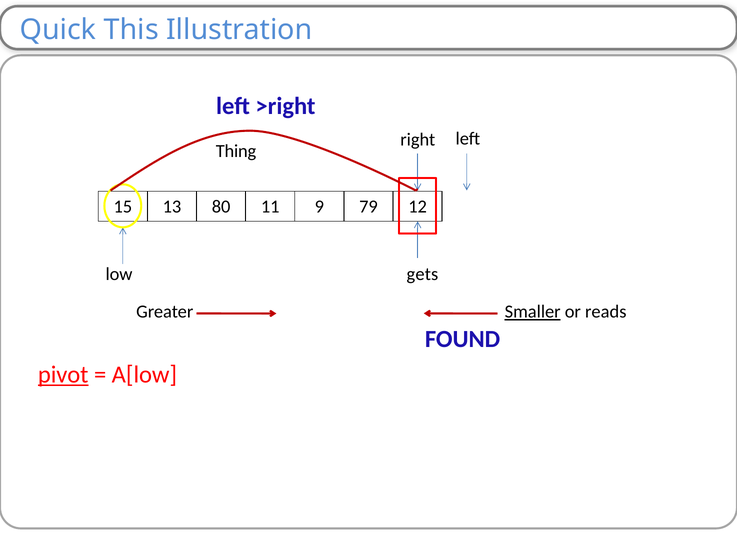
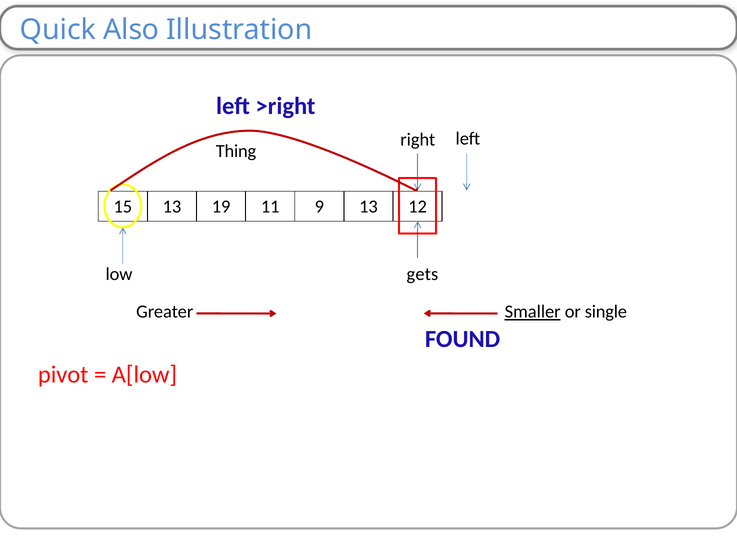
This: This -> Also (131, 30)
80: 80 -> 19 (221, 206)
9 79: 79 -> 13 (368, 206)
reads: reads -> single (606, 312)
pivot underline: present -> none (63, 375)
